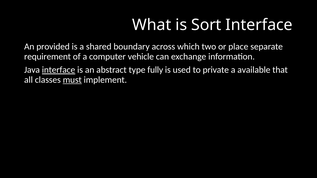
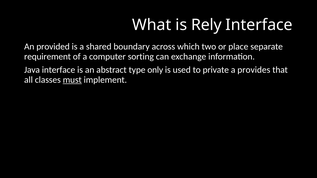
Sort: Sort -> Rely (206, 25)
vehicle: vehicle -> sorting (141, 57)
interface underline: present -> none (59, 70)
fully: fully -> only (155, 70)
available: available -> provides (254, 70)
